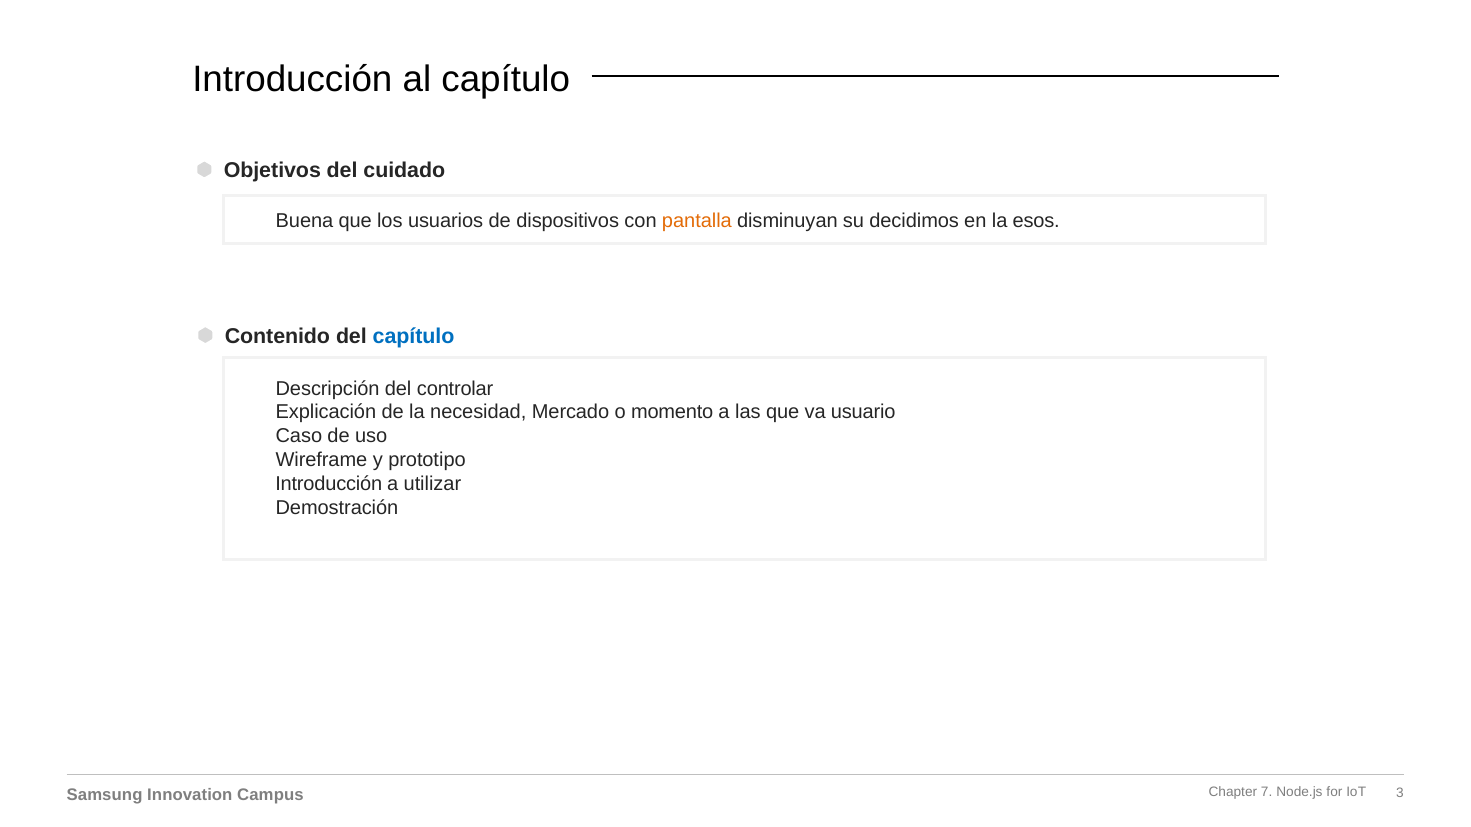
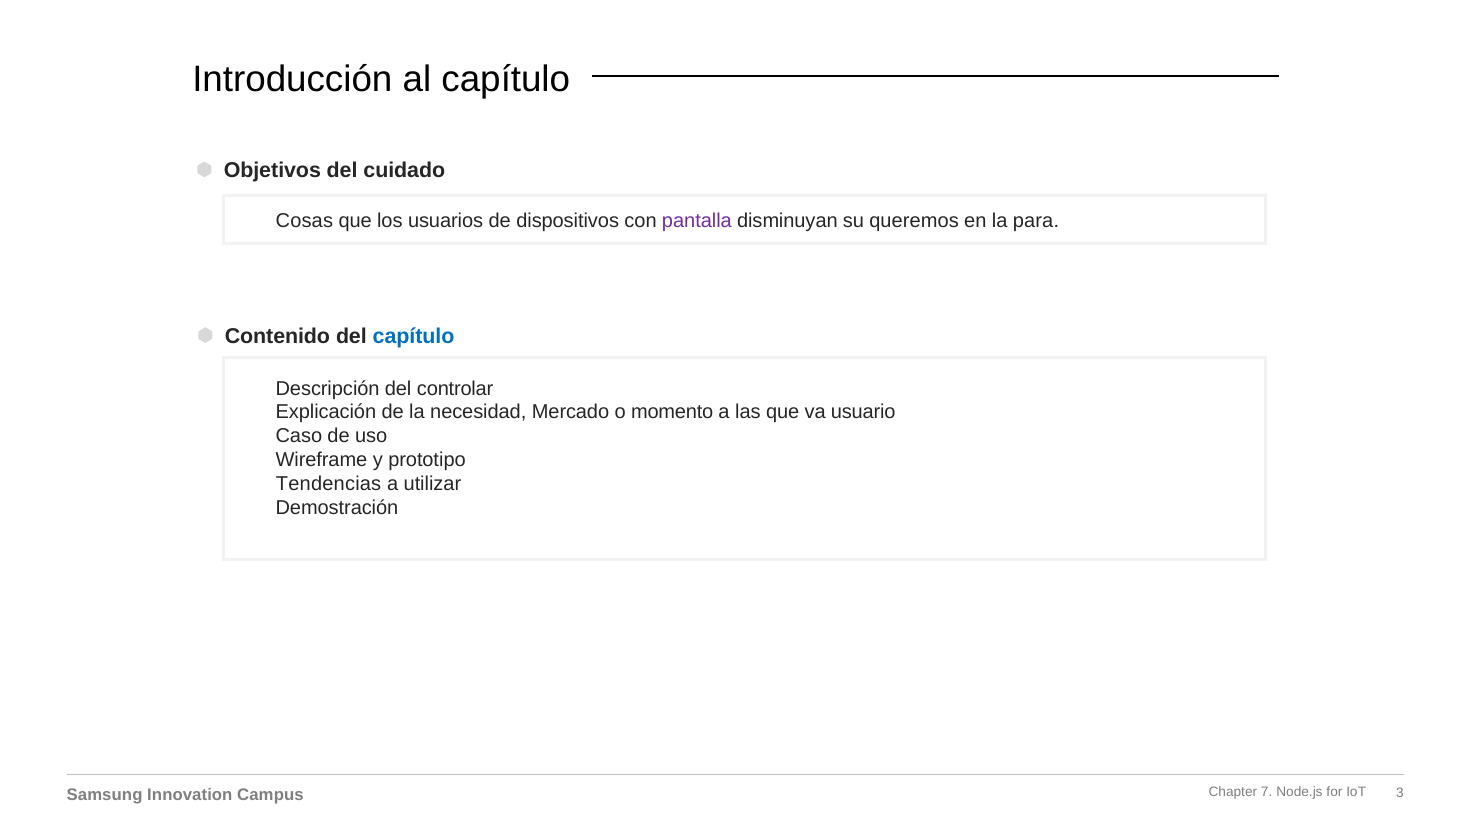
Buena: Buena -> Cosas (304, 221)
pantalla colour: orange -> purple (697, 221)
decidimos: decidimos -> queremos (914, 221)
esos: esos -> para (1036, 221)
Introducción: Introducción -> Tendencias (329, 484)
